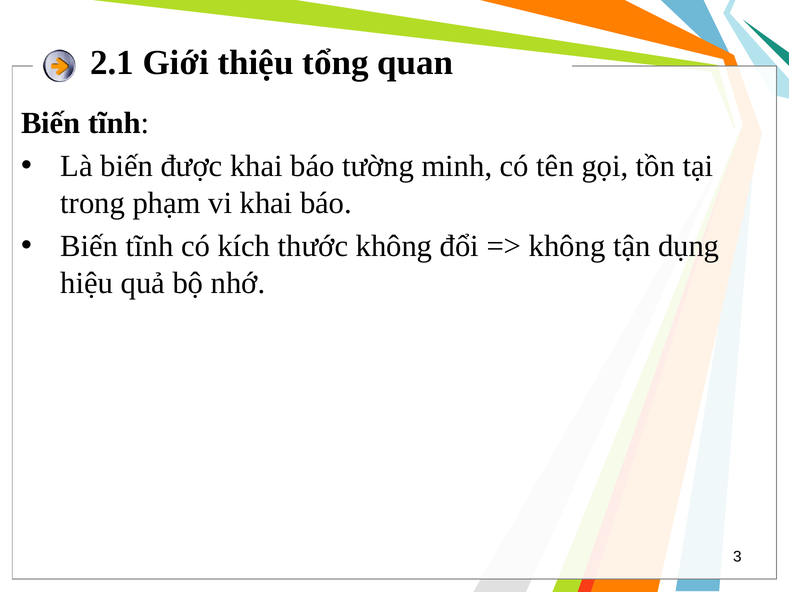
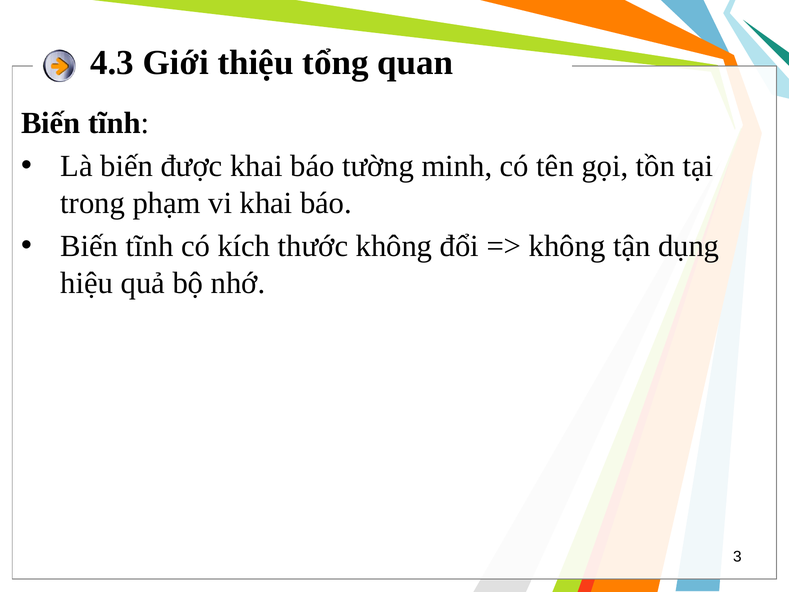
2.1: 2.1 -> 4.3 (112, 63)
